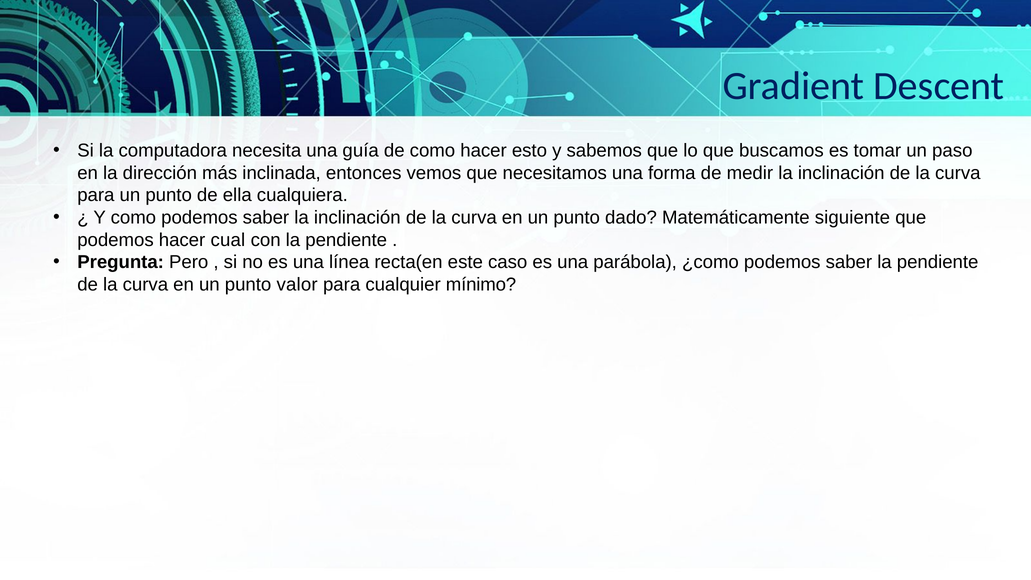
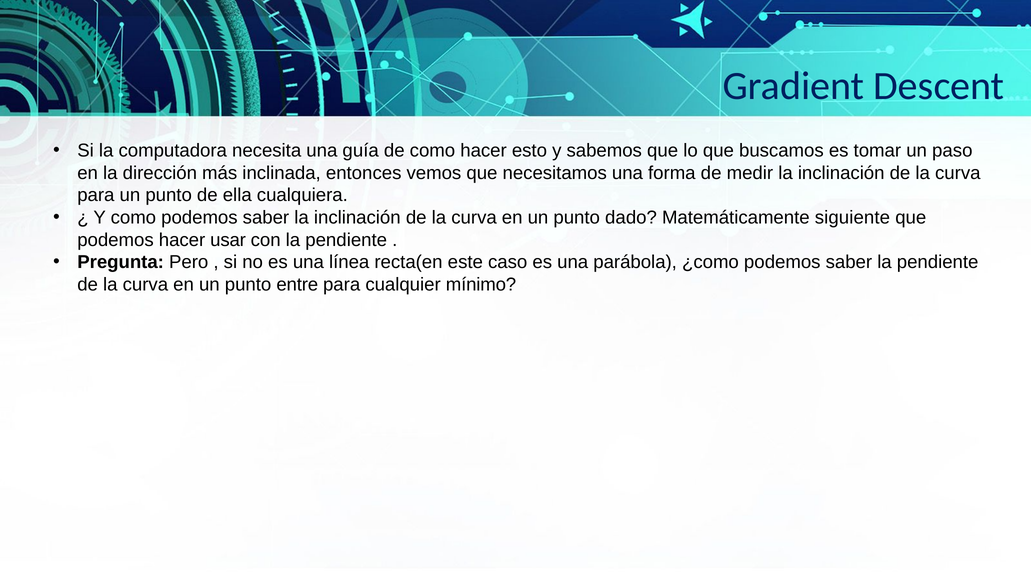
cual: cual -> usar (228, 240)
valor: valor -> entre (297, 285)
